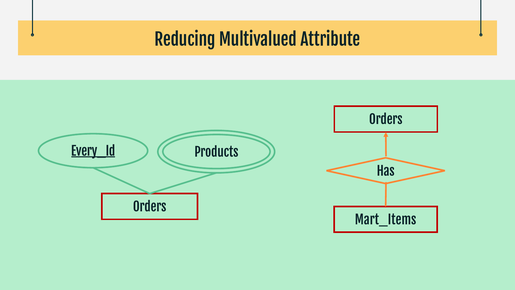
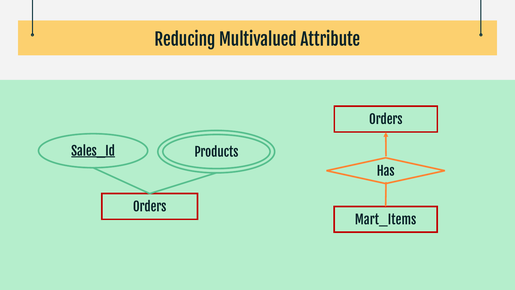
Every_Id: Every_Id -> Sales_Id (93, 151)
